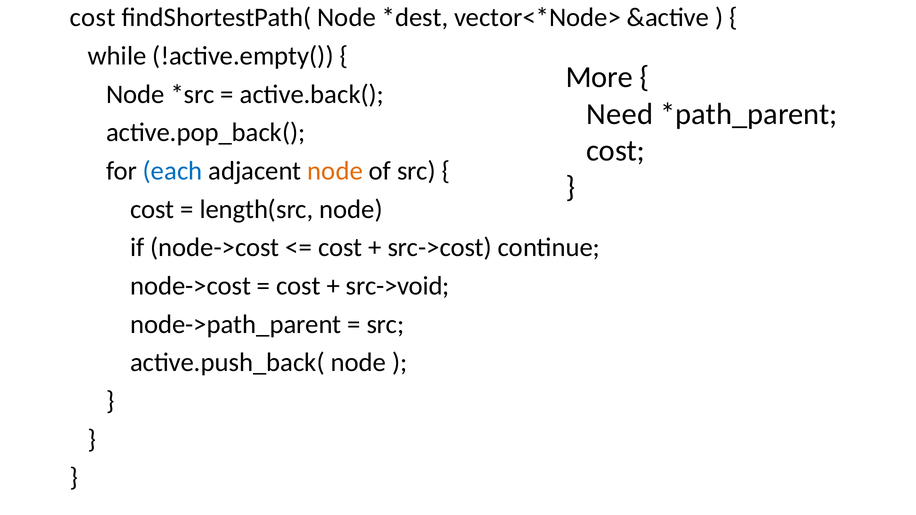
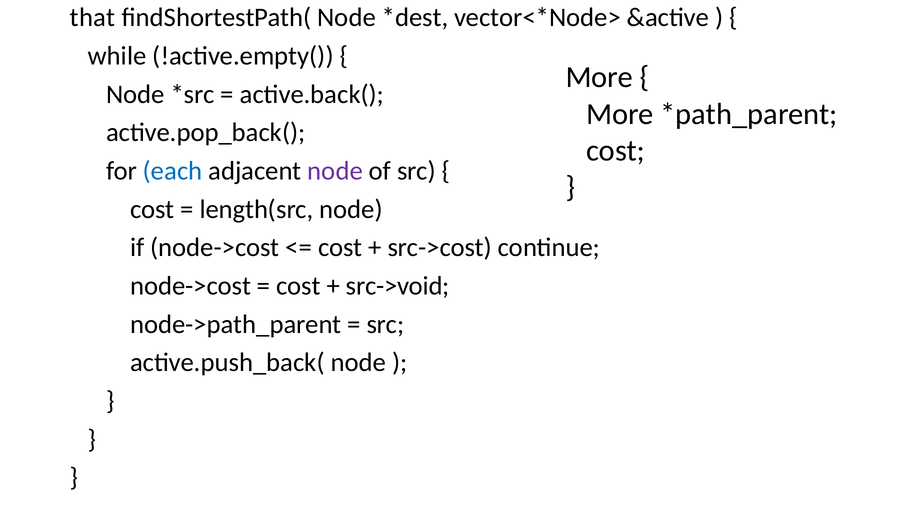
cost: cost -> that (93, 18)
Need: Need -> More (620, 114)
node colour: orange -> purple (335, 171)
